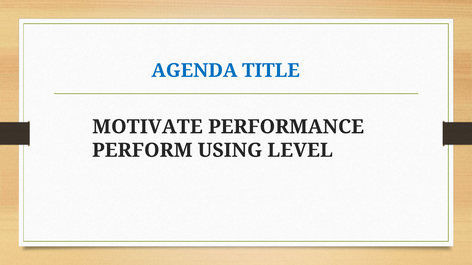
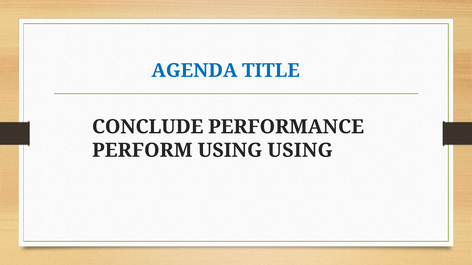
MOTIVATE: MOTIVATE -> CONCLUDE (148, 127)
USING LEVEL: LEVEL -> USING (300, 151)
